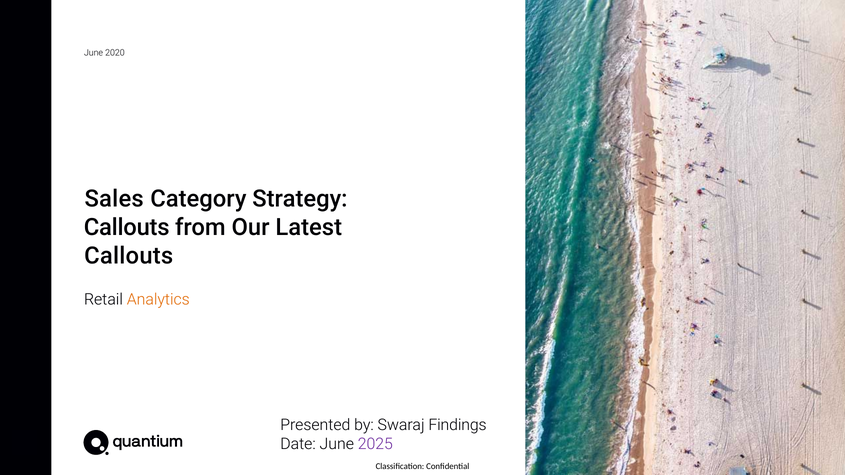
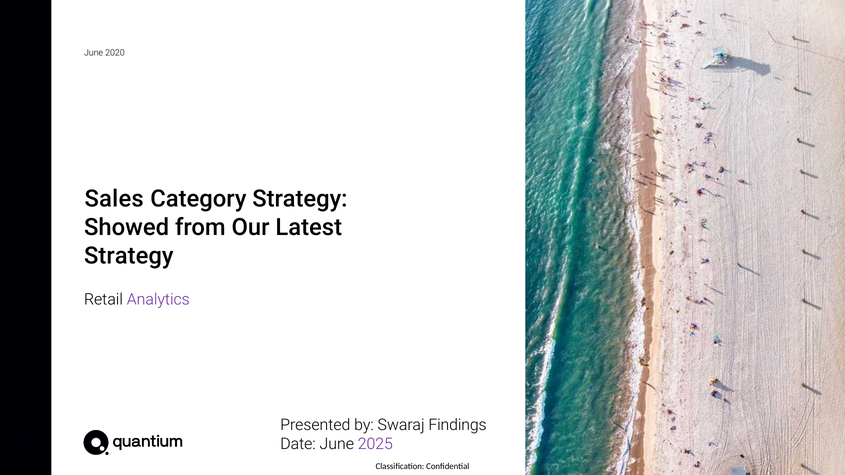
Callouts: Callouts -> Showed (127, 228)
Callouts: Callouts -> Strategy (129, 256)
Analytics colour: orange -> purple (158, 300)
